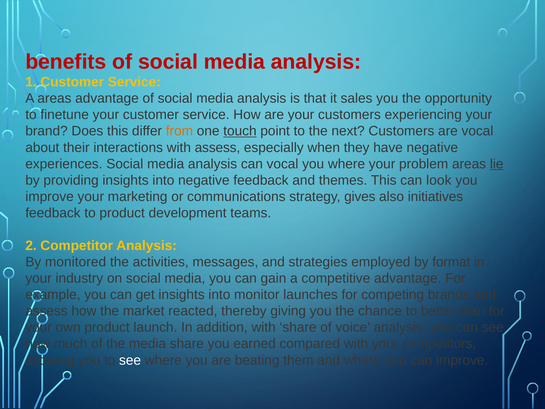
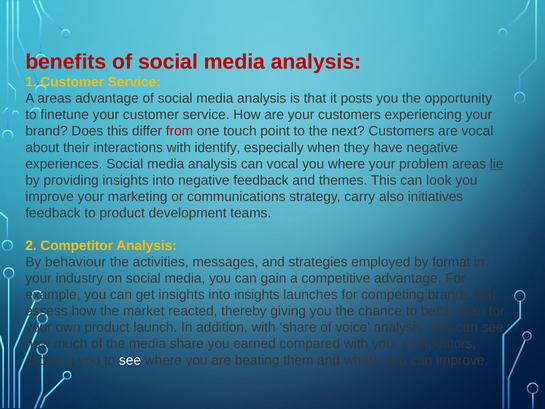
sales: sales -> posts (357, 98)
from colour: orange -> red (179, 131)
touch underline: present -> none (240, 131)
with assess: assess -> identify (217, 147)
gives: gives -> carry (360, 196)
monitored: monitored -> behaviour (76, 262)
into monitor: monitor -> insights (257, 295)
